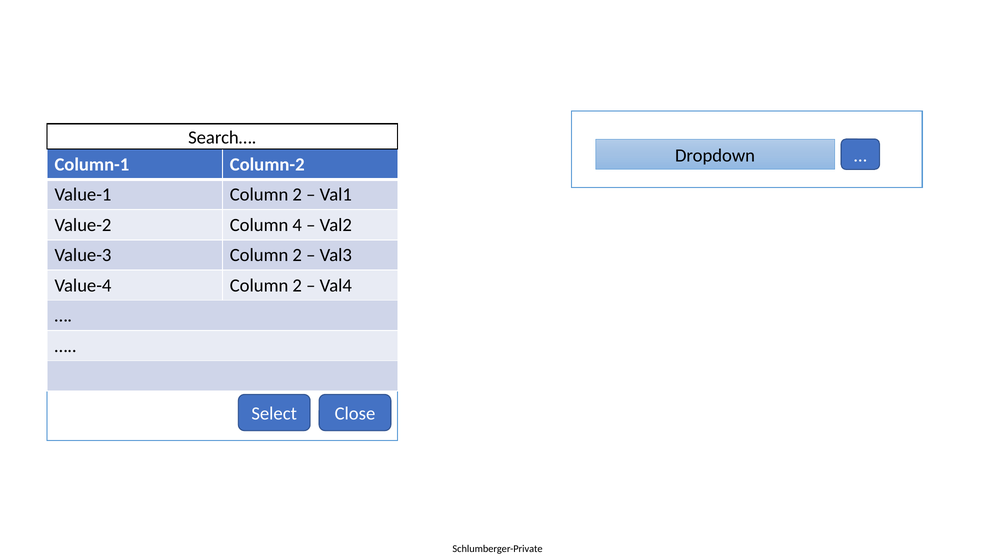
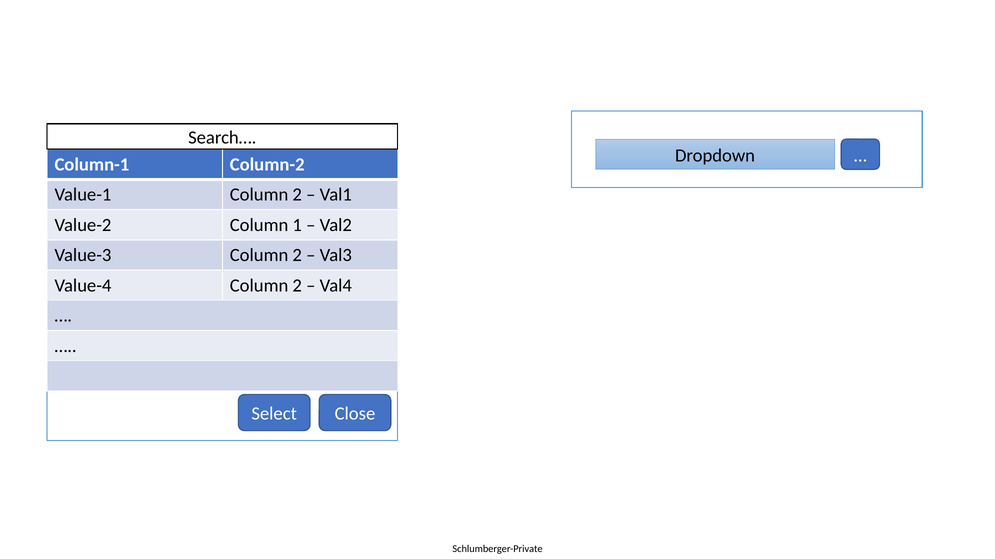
4: 4 -> 1 (297, 225)
